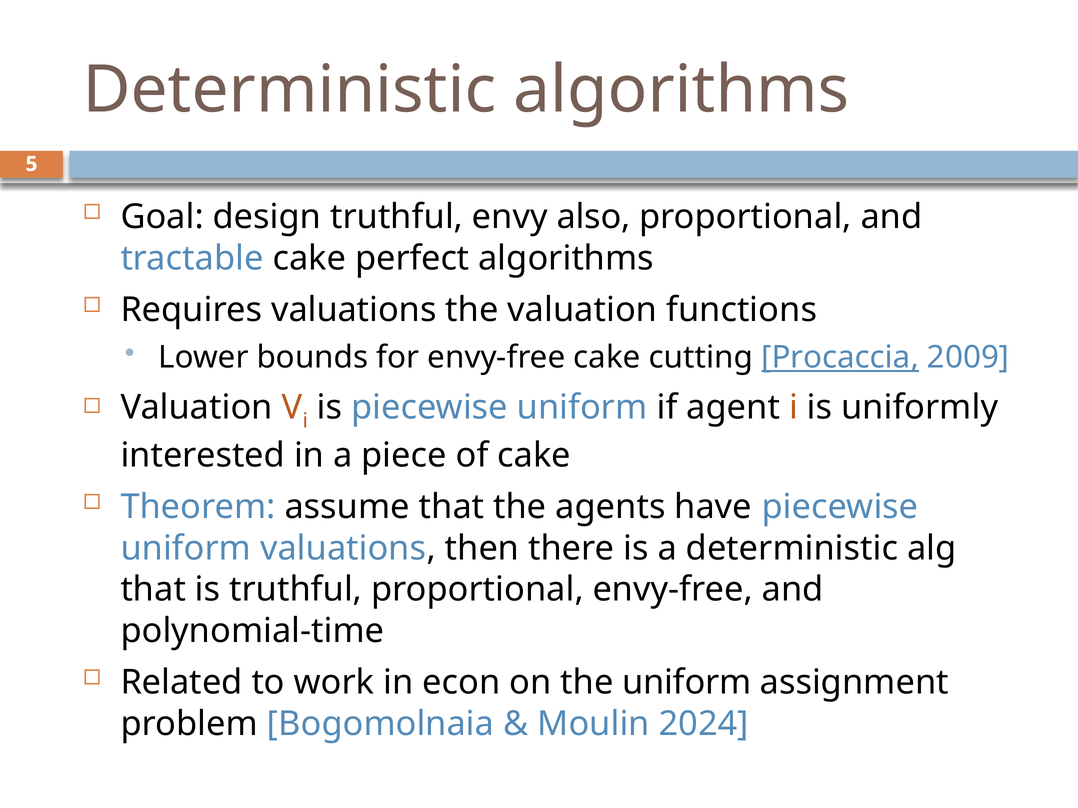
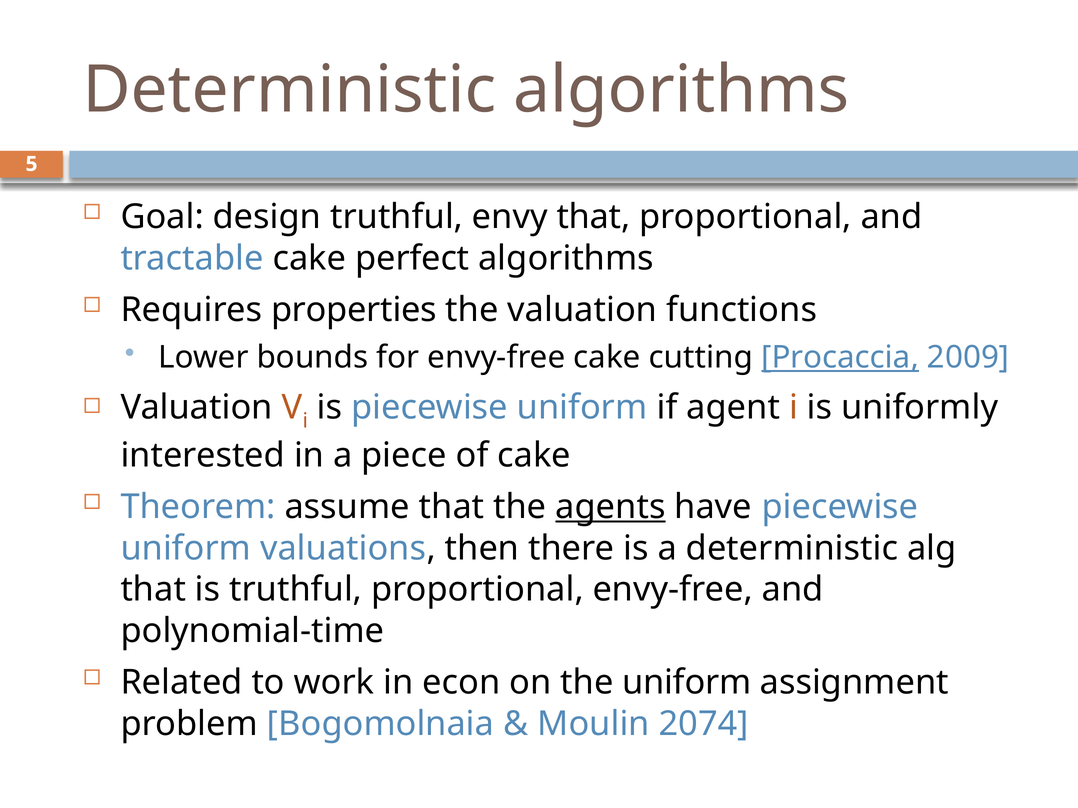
envy also: also -> that (594, 217)
Requires valuations: valuations -> properties (354, 310)
agents underline: none -> present (610, 507)
2024: 2024 -> 2074 (704, 724)
